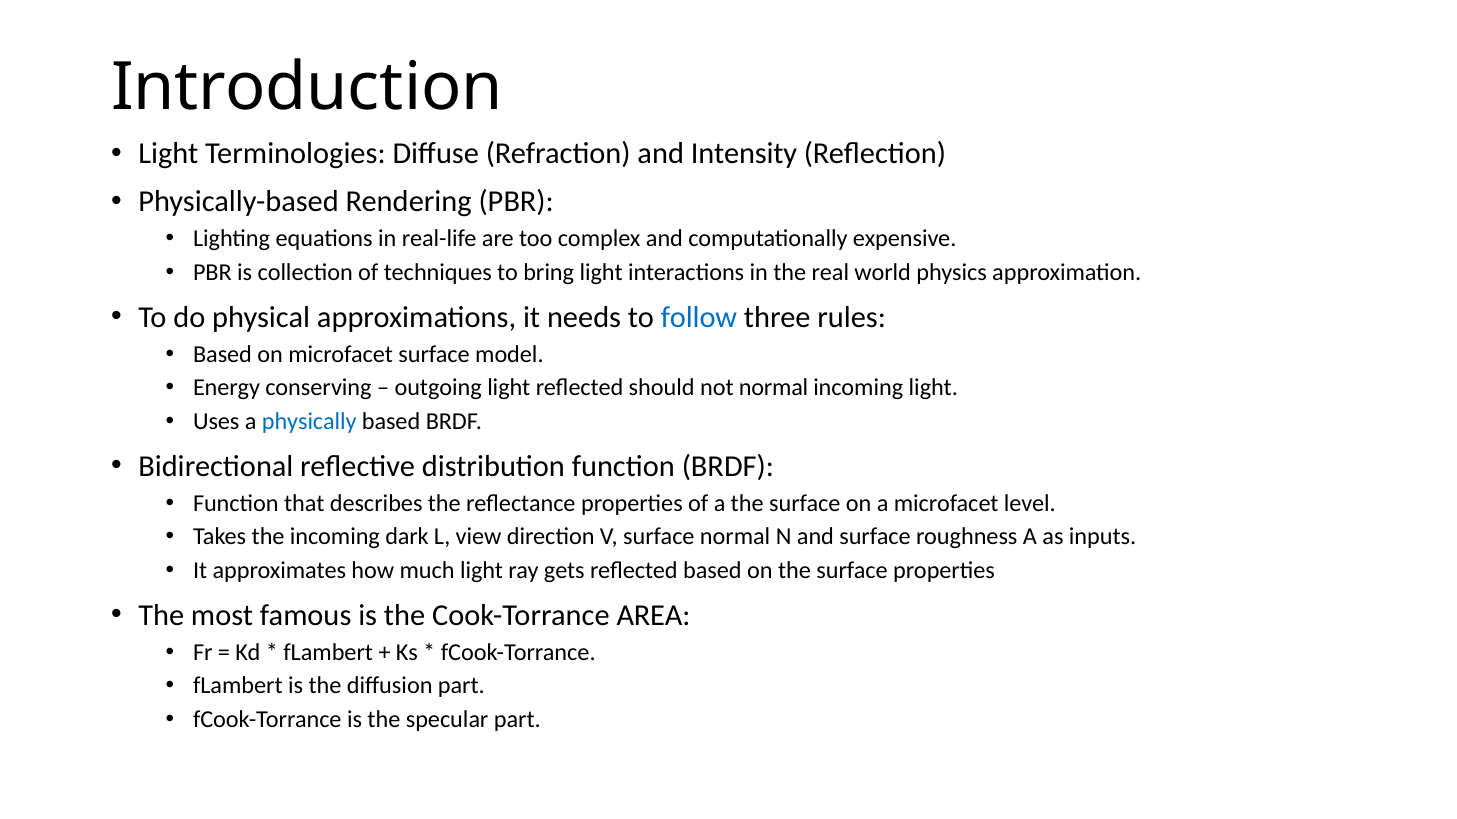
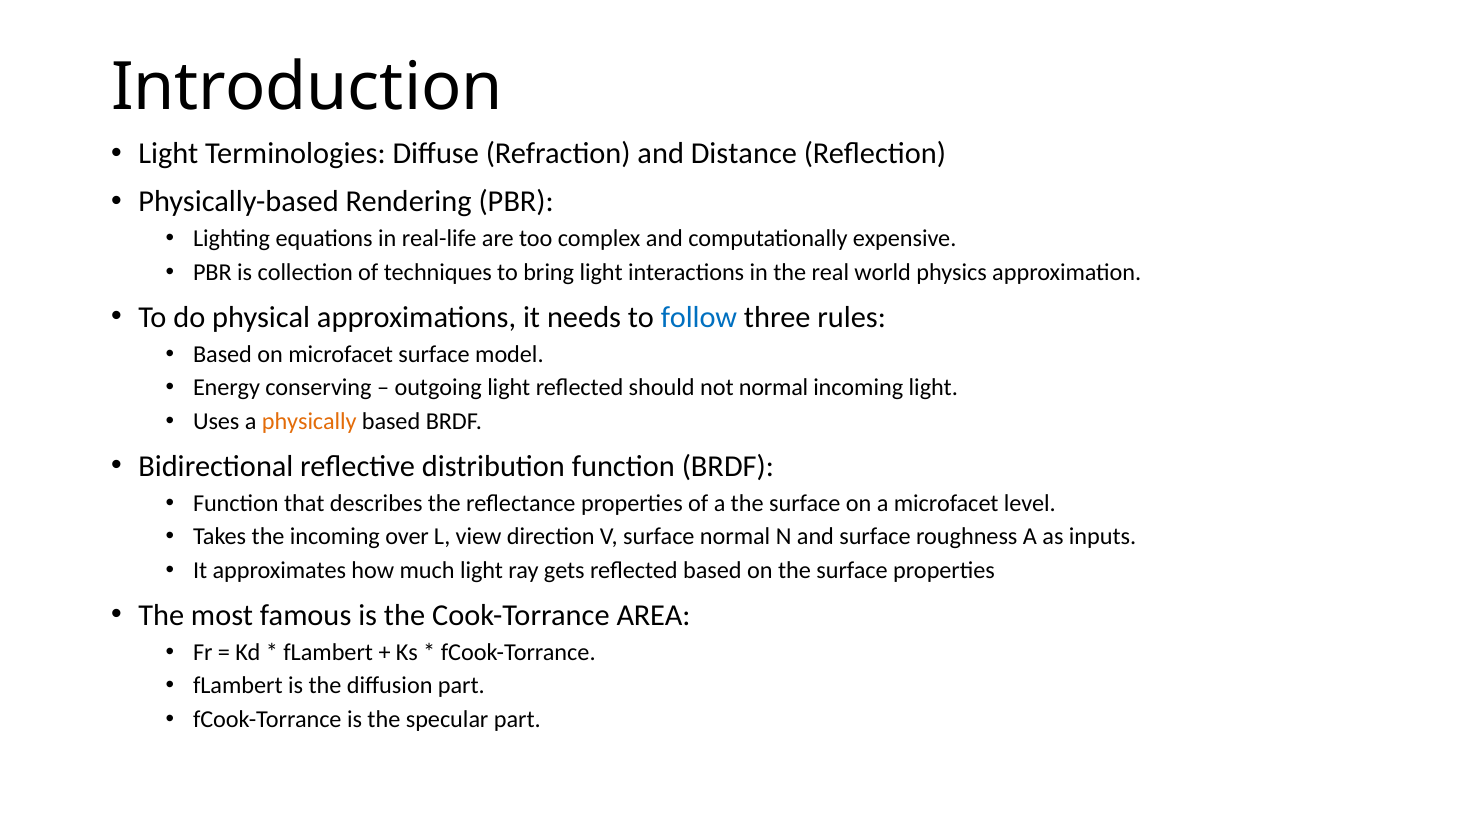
Intensity: Intensity -> Distance (744, 154)
physically colour: blue -> orange (309, 422)
dark: dark -> over (407, 537)
